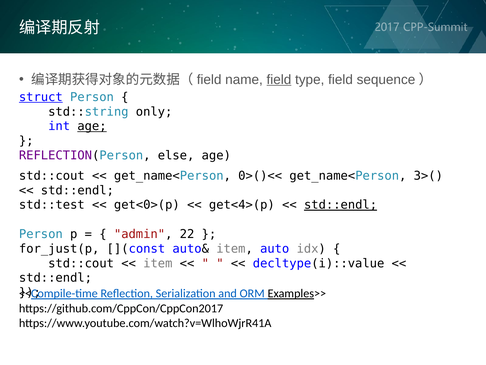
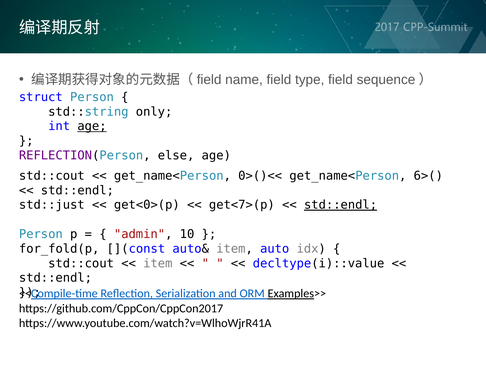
field underline: present -> none (279, 80)
struct underline: present -> none (41, 97)
3>(: 3>( -> 6>( (428, 175)
std::test: std::test -> std::just (52, 205)
get<4>(p: get<4>(p -> get<7>(p (242, 205)
22: 22 -> 10 (187, 234)
for_just(p: for_just(p -> for_fold(p (59, 248)
